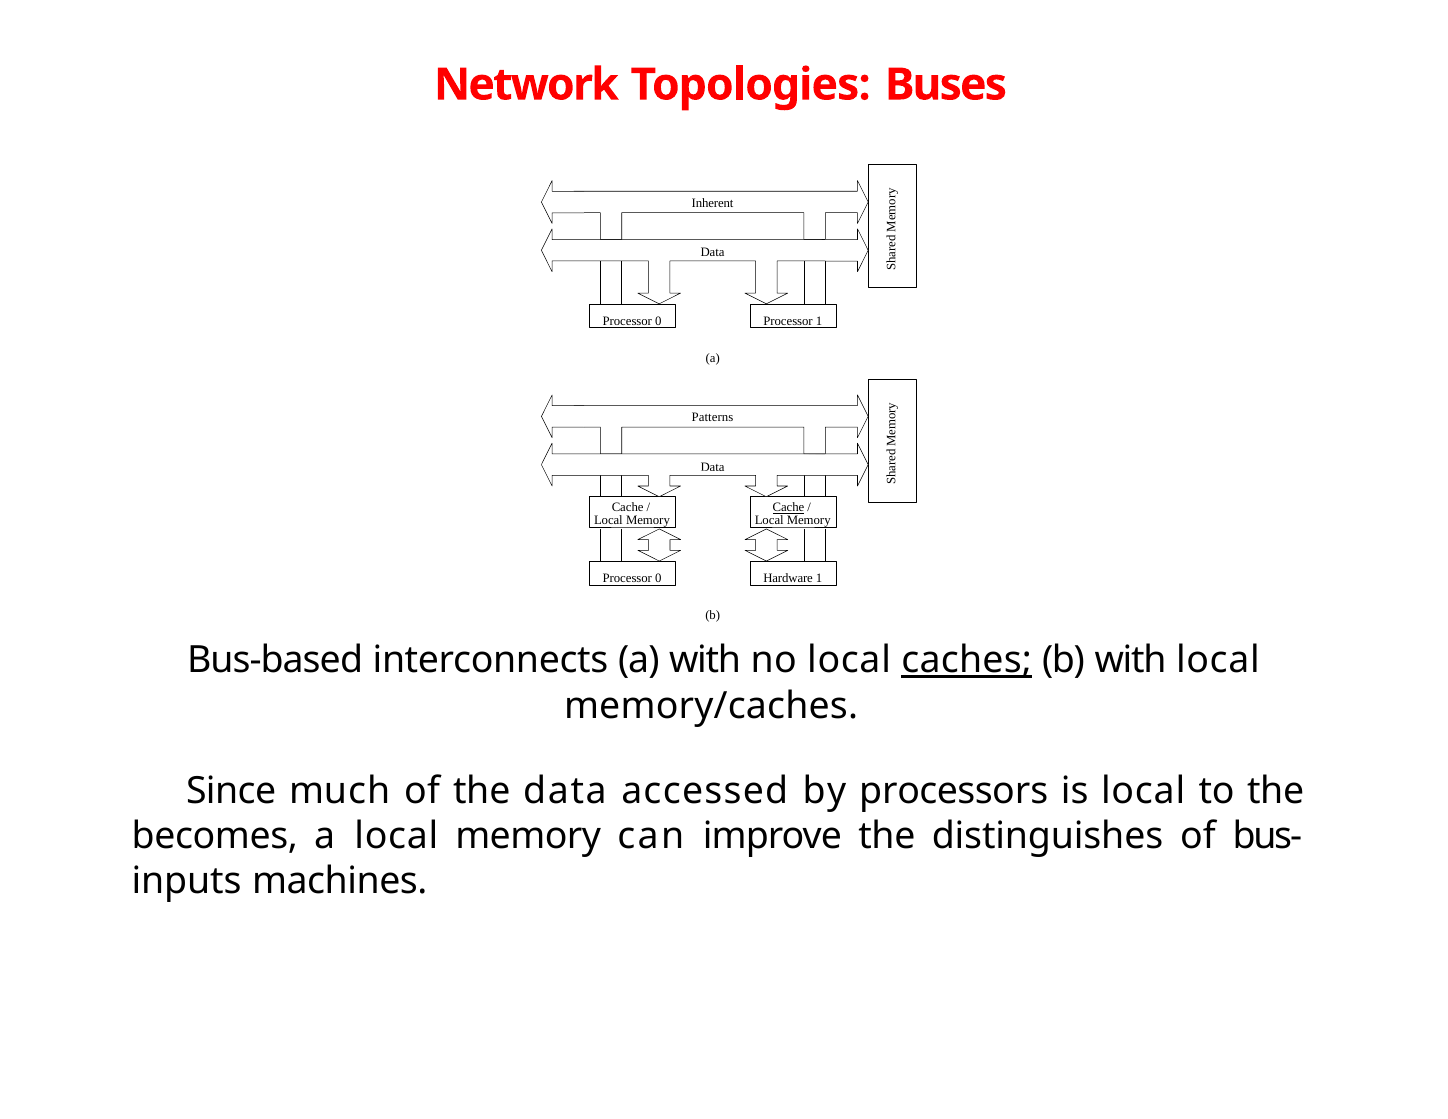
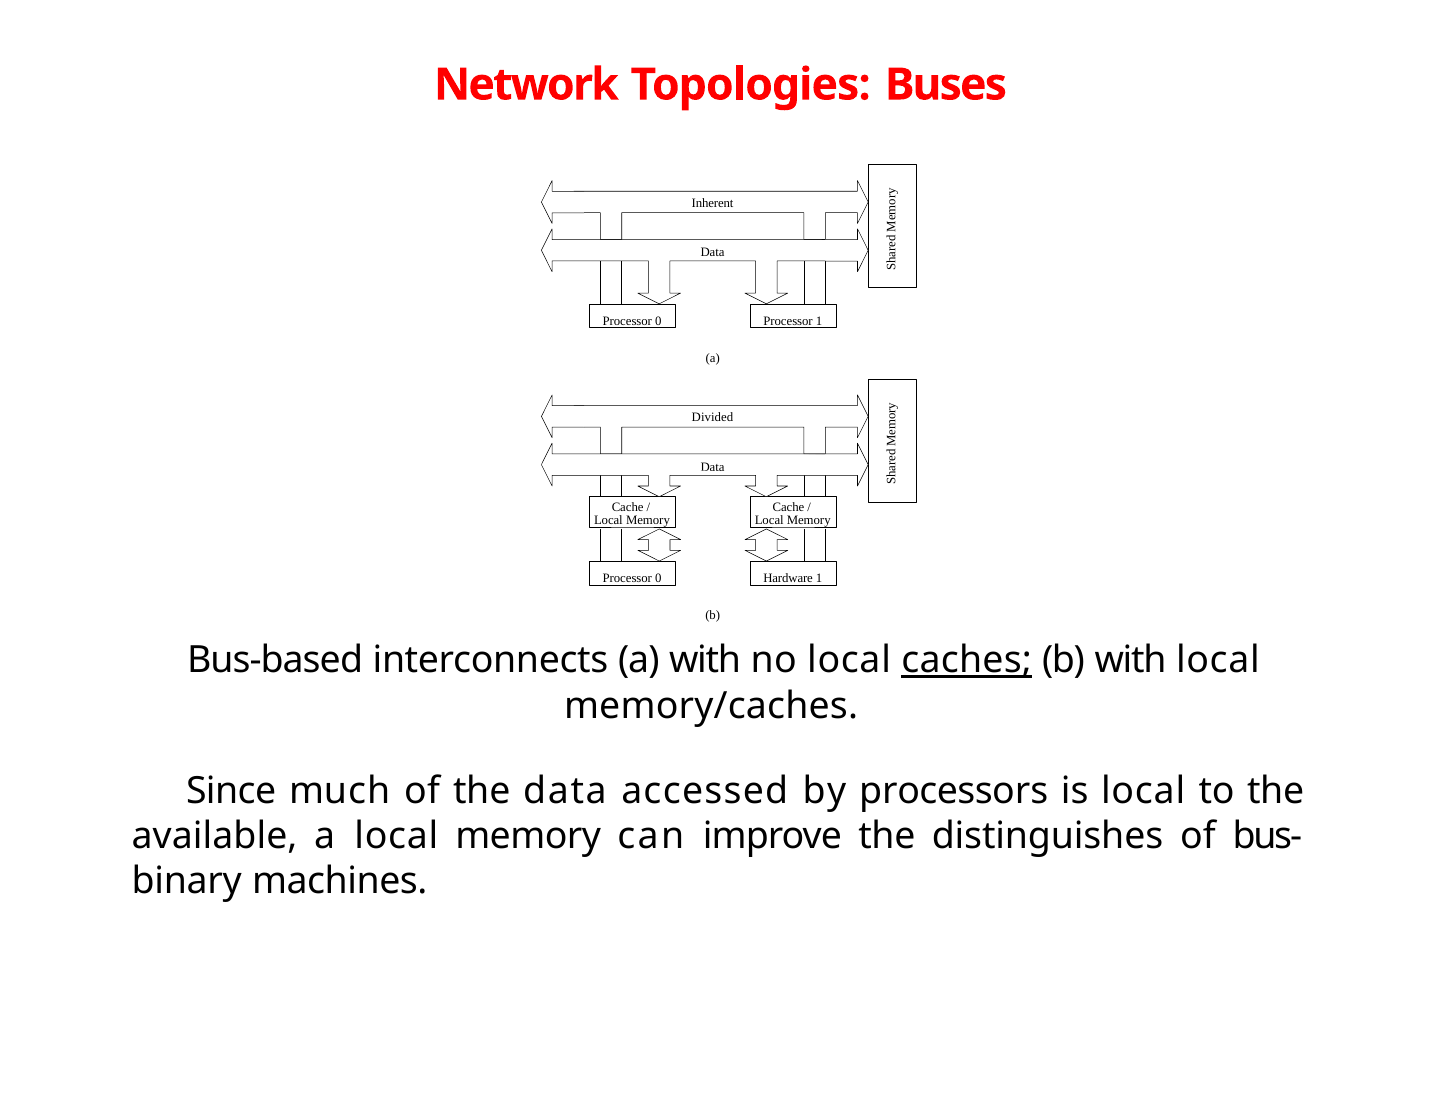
Patterns: Patterns -> Divided (712, 417)
Cache underline: present -> none (789, 507)
becomes: becomes -> available (215, 836)
inputs: inputs -> binary (187, 881)
